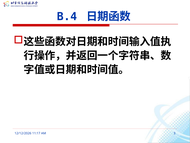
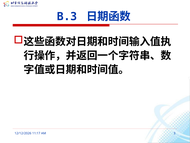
B.4: B.4 -> B.3 (67, 17)
